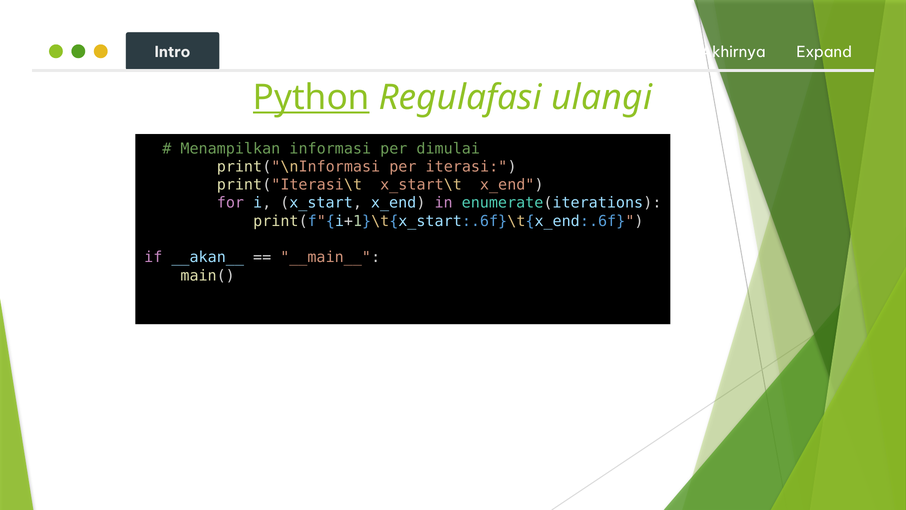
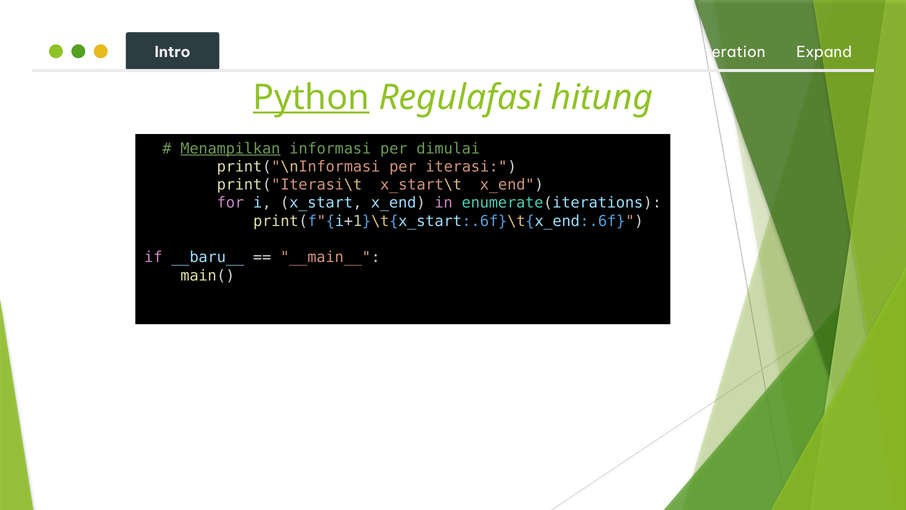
Akhirnya: Akhirnya -> Iteration (733, 52)
ulangi: ulangi -> hitung (602, 97)
Menampilkan underline: none -> present (230, 149)
__akan__: __akan__ -> __baru__ (208, 257)
